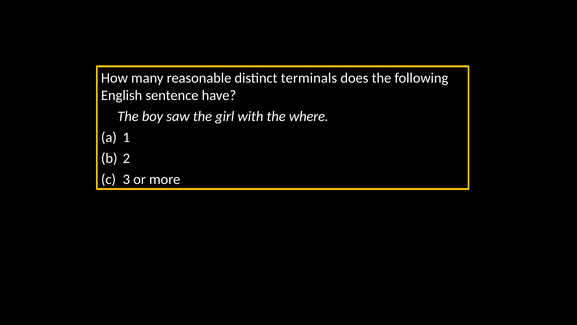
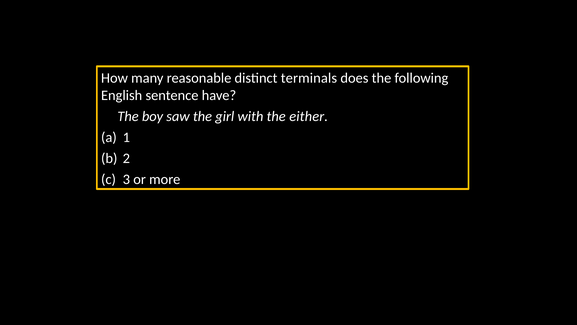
where: where -> either (309, 116)
